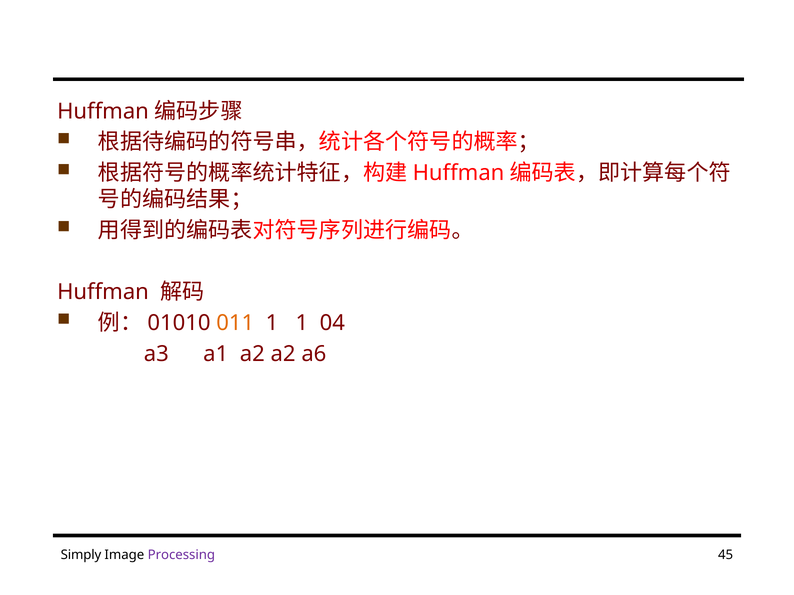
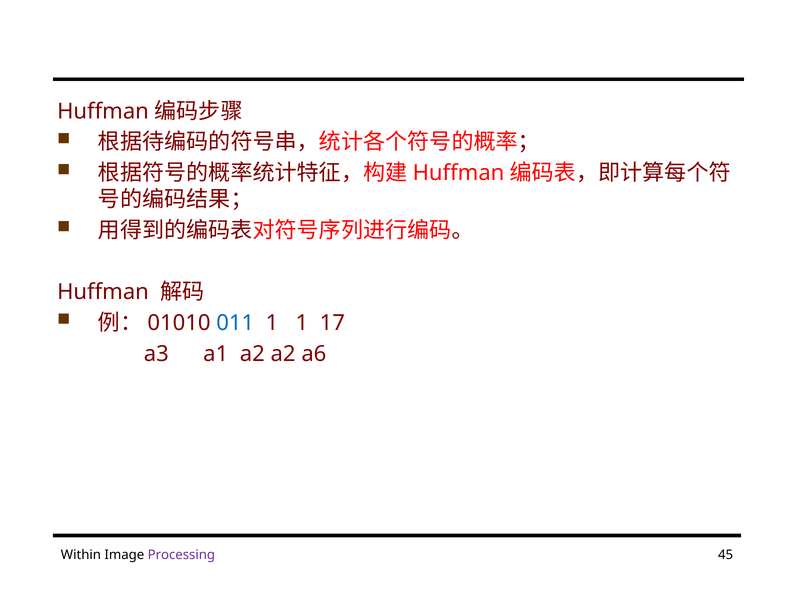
011 colour: orange -> blue (235, 323)
04: 04 -> 17 (332, 323)
Simply: Simply -> Within (81, 555)
